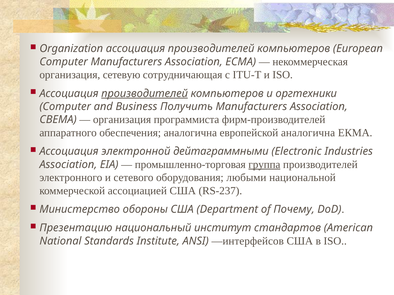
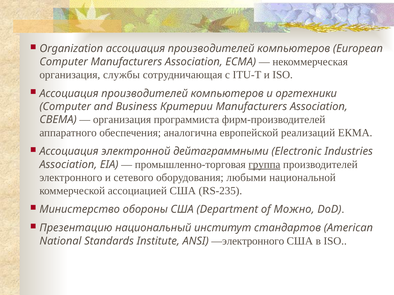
сетевую: сетевую -> службы (121, 75)
производителей underline: present -> none (145, 94)
Получить: Получить -> Критерии (186, 107)
европейской аналогична: аналогична -> реализаций (308, 133)
RS-237: RS-237 -> RS-235 (220, 191)
Почему: Почему -> Можно (294, 210)
—интерфейсов: —интерфейсов -> —электронного (248, 241)
